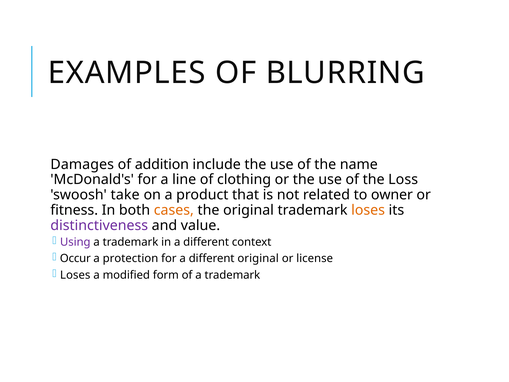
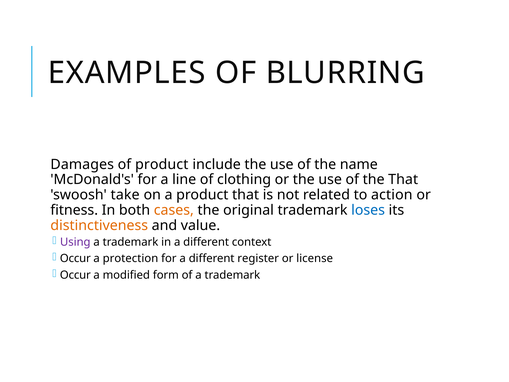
of addition: addition -> product (162, 164)
the Loss: Loss -> That (403, 179)
owner: owner -> action (392, 195)
loses colour: orange -> blue (368, 210)
distinctiveness colour: purple -> orange (99, 225)
different original: original -> register (258, 258)
Loses: Loses -> Occur (75, 275)
